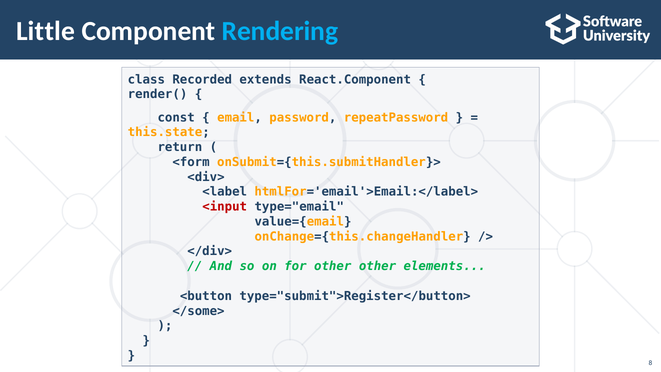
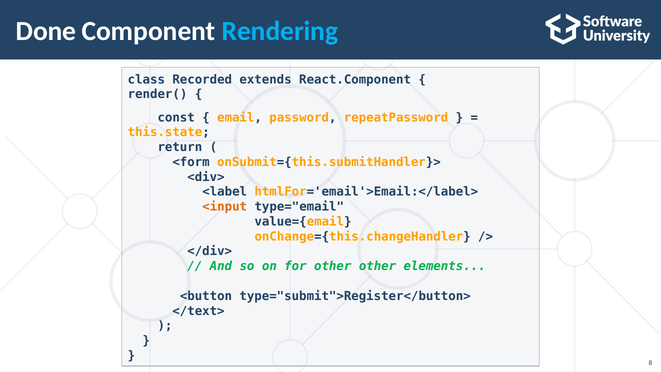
Little: Little -> Done (46, 31)
<input colour: red -> orange (225, 207)
</some>: </some> -> </text> (198, 311)
